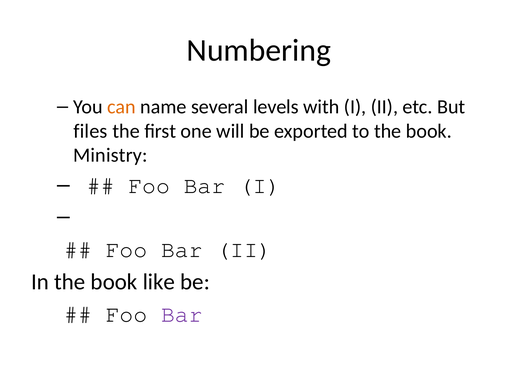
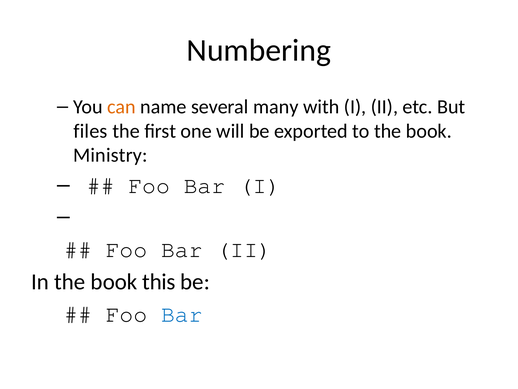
levels: levels -> many (276, 107)
like: like -> this (159, 281)
Bar colour: purple -> blue (182, 314)
